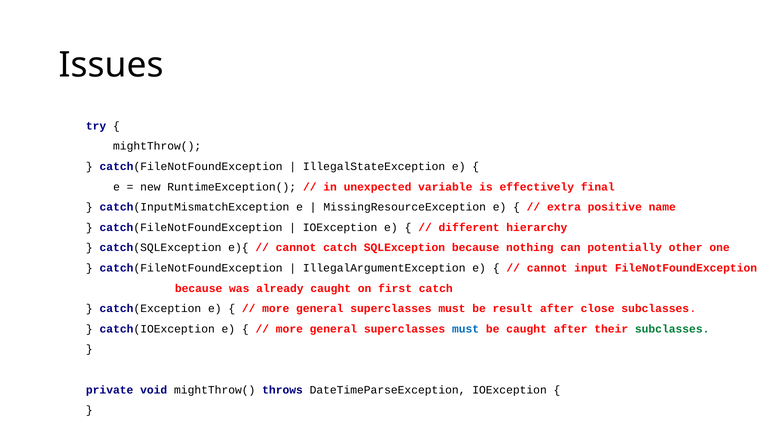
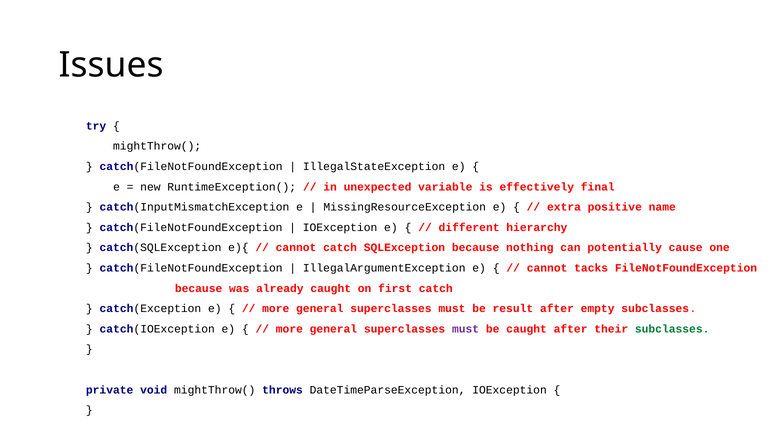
other: other -> cause (686, 248)
input: input -> tacks (591, 268)
close: close -> empty (598, 308)
must colour: blue -> purple (466, 329)
